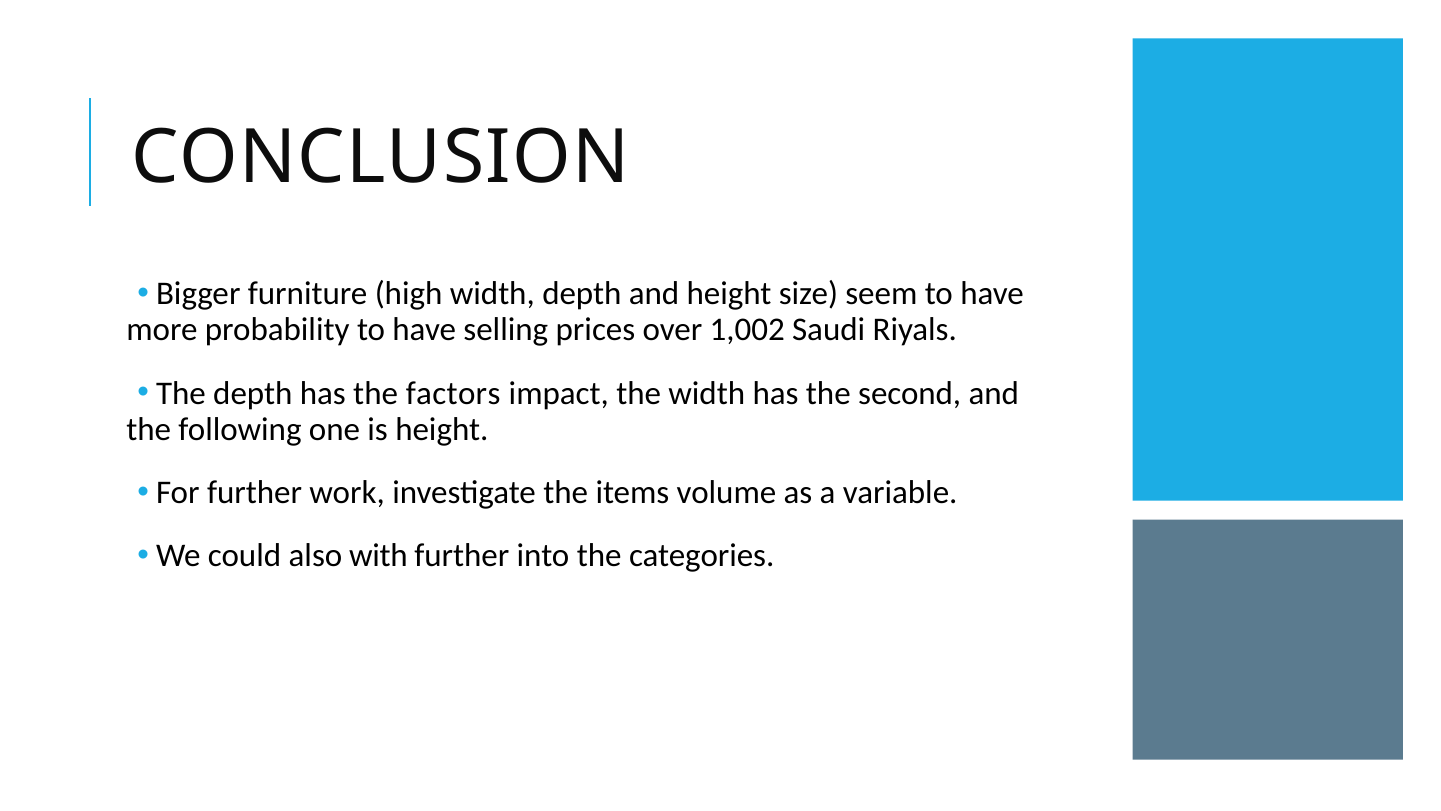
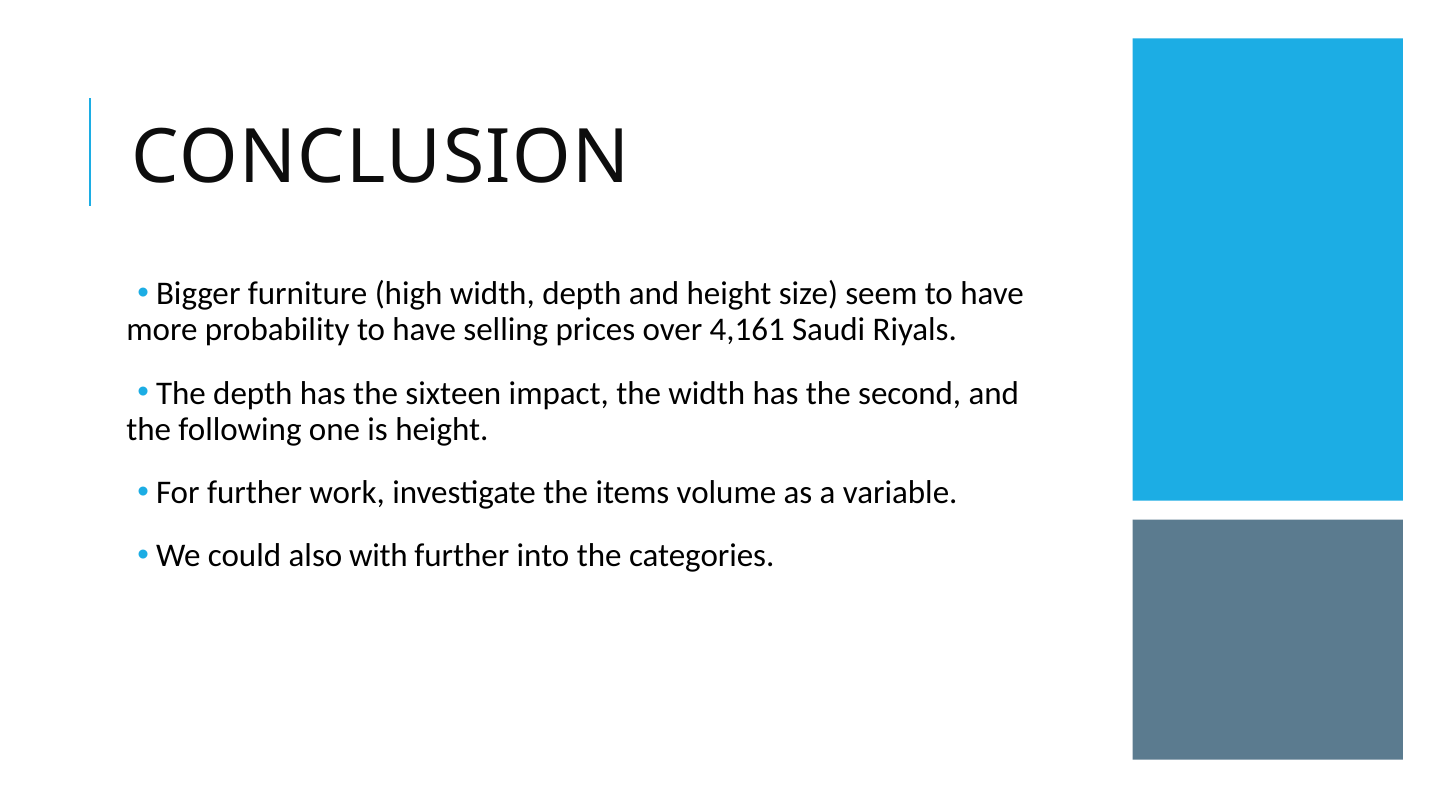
1,002: 1,002 -> 4,161 (747, 330)
factors: factors -> sixteen (453, 393)
